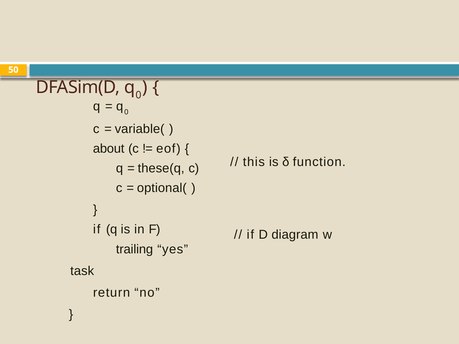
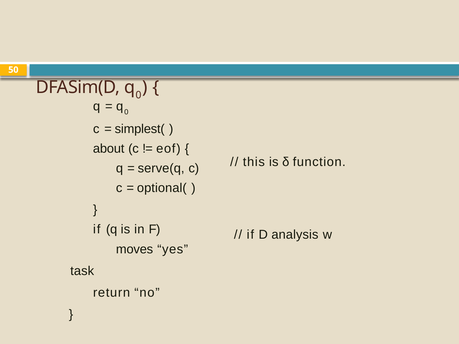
variable(: variable( -> simplest( (140, 129)
these(q: these(q -> serve(q (161, 168)
diagram: diagram -> analysis (295, 235)
trailing: trailing -> moves (135, 249)
